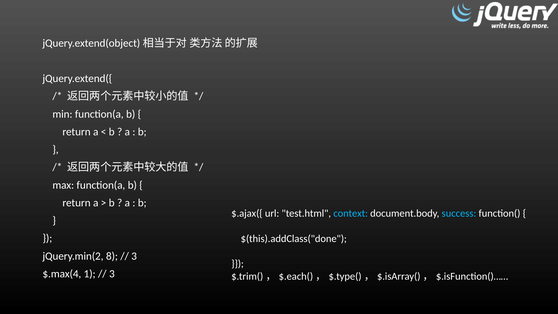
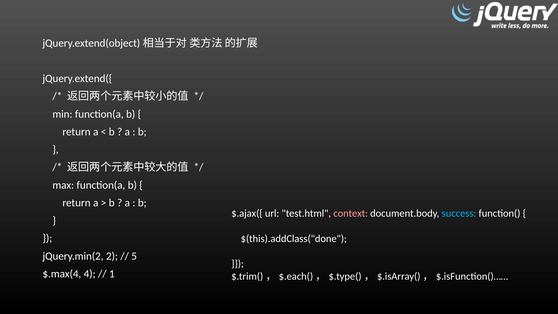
context colour: light blue -> pink (351, 213)
8: 8 -> 2 (112, 256)
3: 3 -> 5 (134, 256)
1: 1 -> 4 (90, 274)
3: 3 -> 1 (112, 274)
